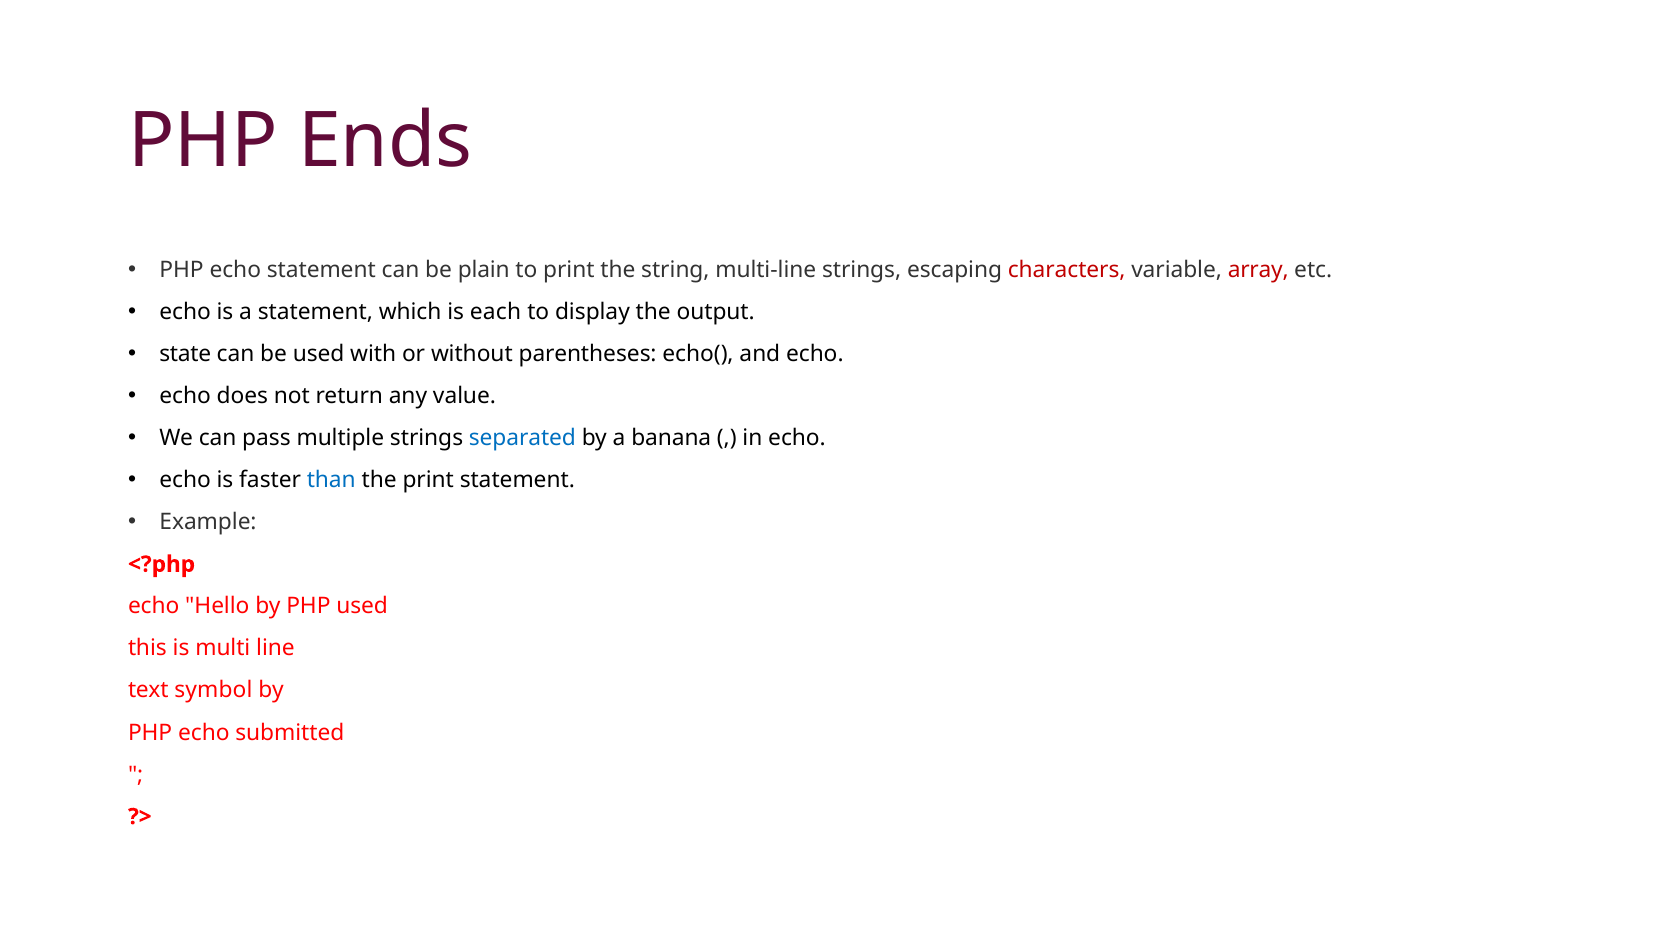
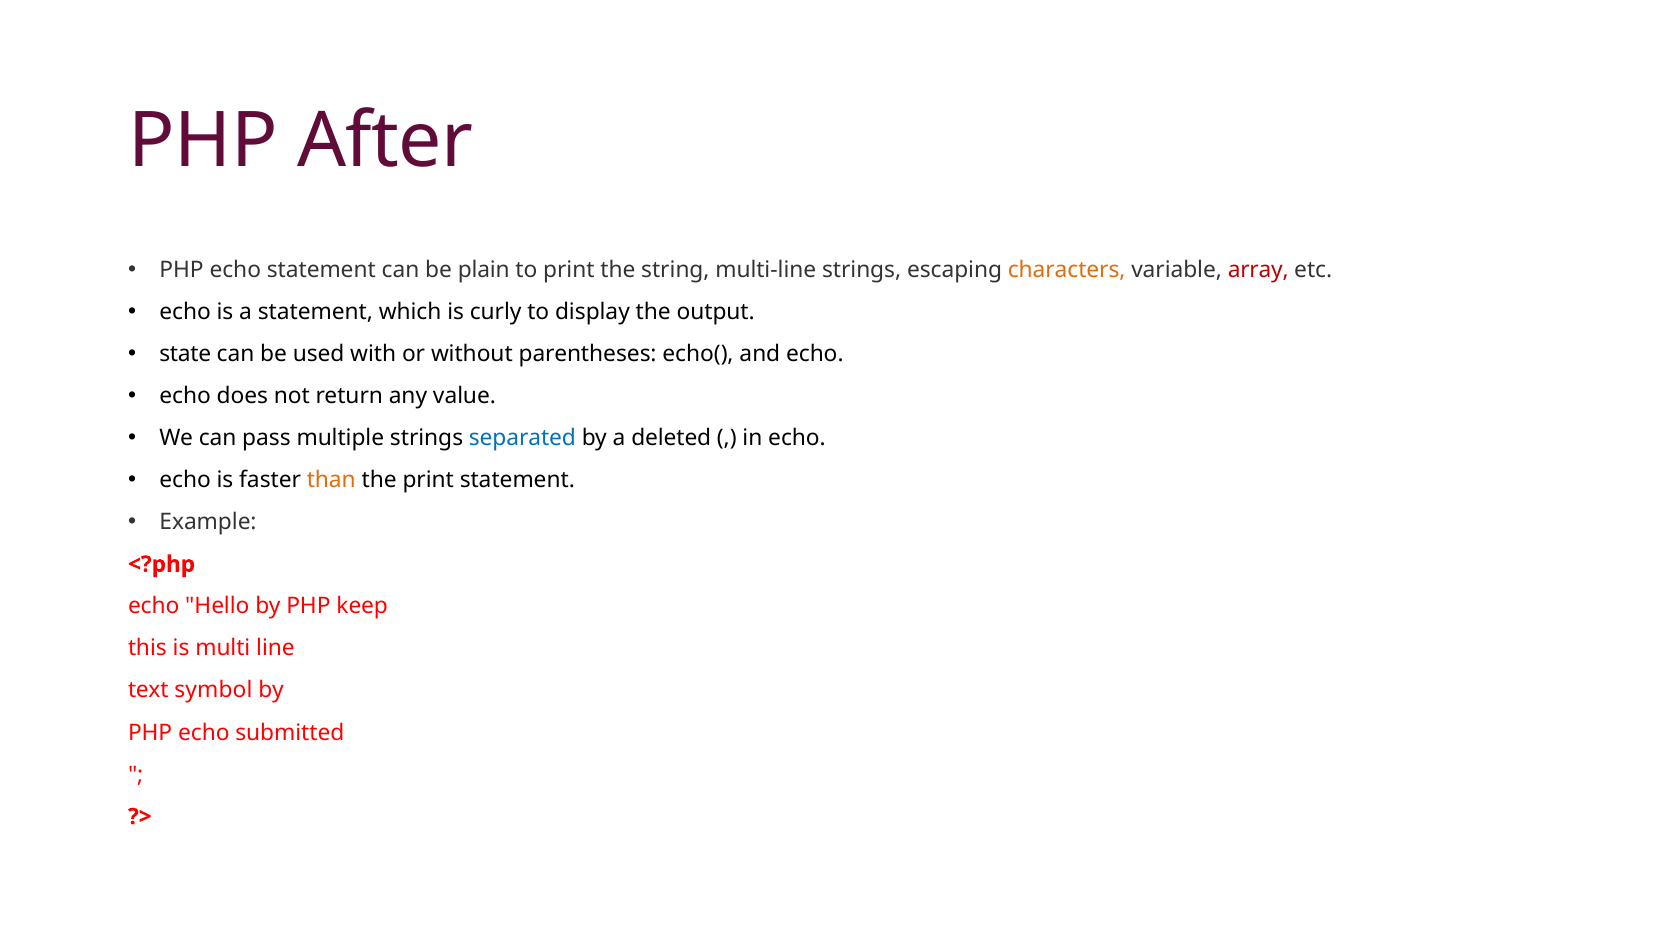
Ends: Ends -> After (385, 141)
characters colour: red -> orange (1067, 270)
each: each -> curly (496, 312)
banana: banana -> deleted (671, 438)
than colour: blue -> orange (331, 480)
PHP used: used -> keep (362, 607)
